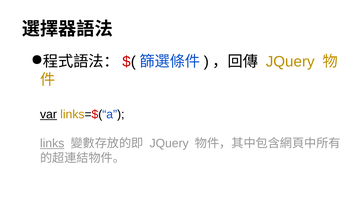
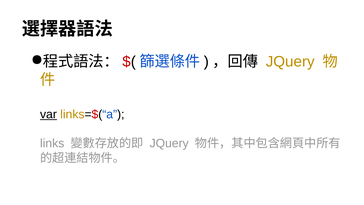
links underline: present -> none (52, 143)
